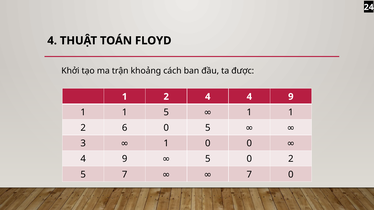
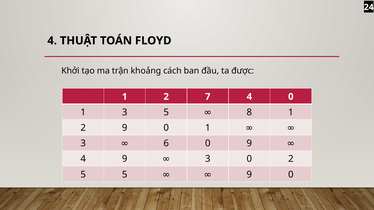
2 4: 4 -> 7 (208, 97)
9: 9 -> 0 (291, 97)
1: 1 -> 3 (125, 112)
1: 1 -> 8 (249, 112)
2 6: 6 -> 9 (125, 128)
5: 5 -> 1 (208, 128)
1: 1 -> 6 (166, 144)
0 0: 0 -> 9 (249, 144)
5: 5 -> 3 (208, 159)
5 7: 7 -> 5 (125, 175)
7: 7 -> 9 (249, 175)
